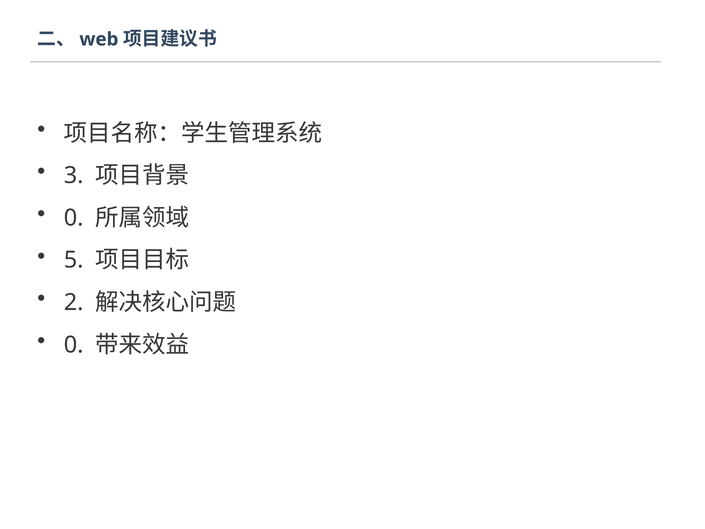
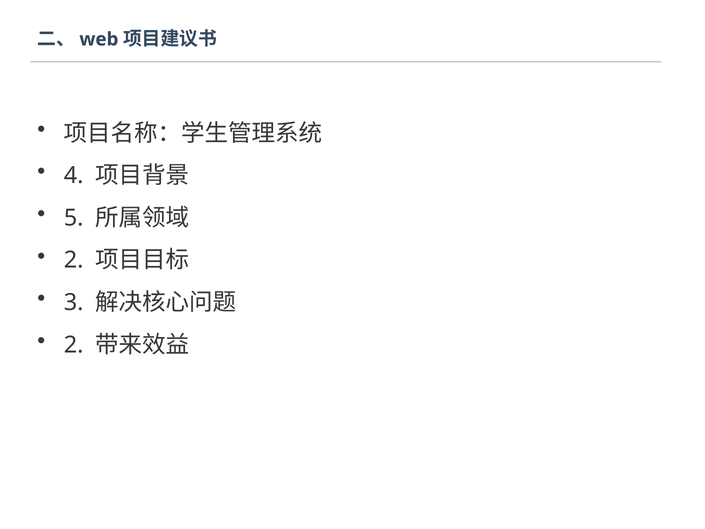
3: 3 -> 4 (74, 175)
0: 0 -> 5 (74, 218)
5: 5 -> 2 (74, 260)
2: 2 -> 3 (74, 302)
0: 0 -> 2 (74, 345)
